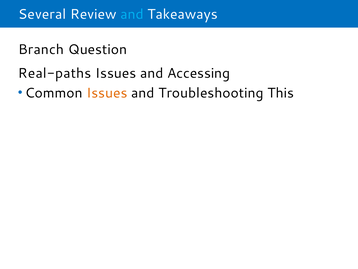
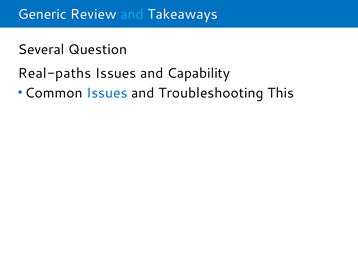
Several: Several -> Generic (42, 14)
Branch: Branch -> Several (41, 49)
Accessing: Accessing -> Capability (199, 73)
Issues colour: orange -> blue (107, 93)
